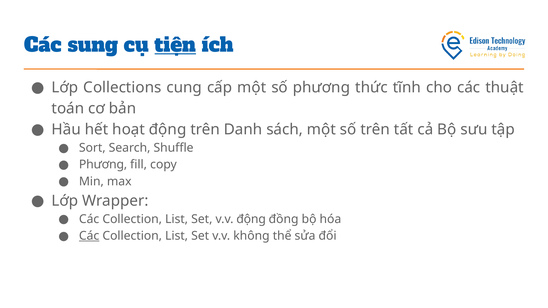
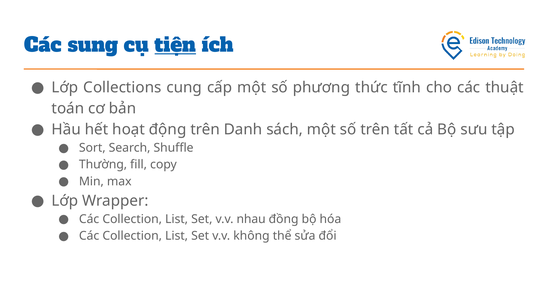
Phương: Phương -> Thường (103, 165)
v.v động: động -> nhau (251, 219)
Các underline: present -> none (89, 236)
